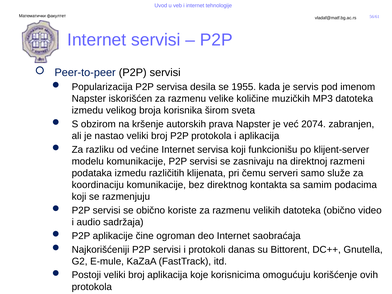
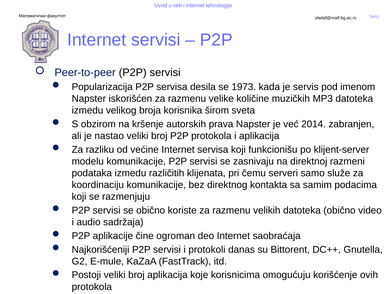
1955: 1955 -> 1973 (244, 87)
2074: 2074 -> 2014 (314, 124)
